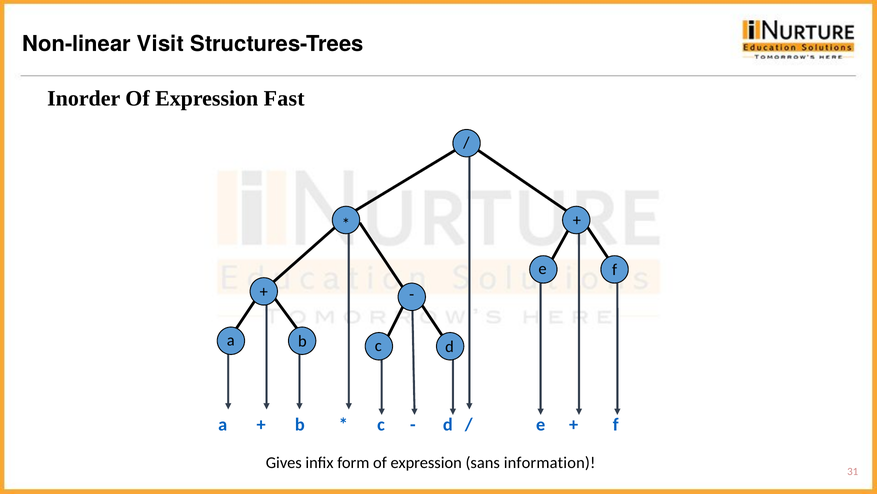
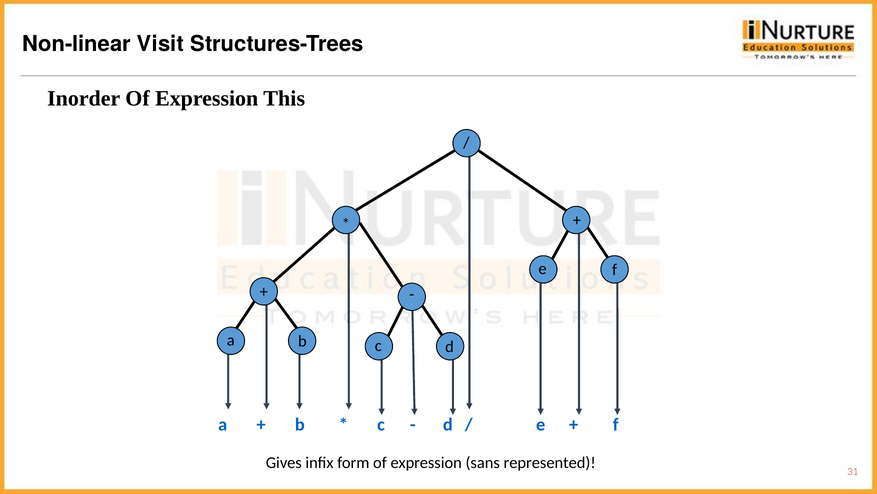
Fast: Fast -> This (284, 99)
information: information -> represented (550, 462)
